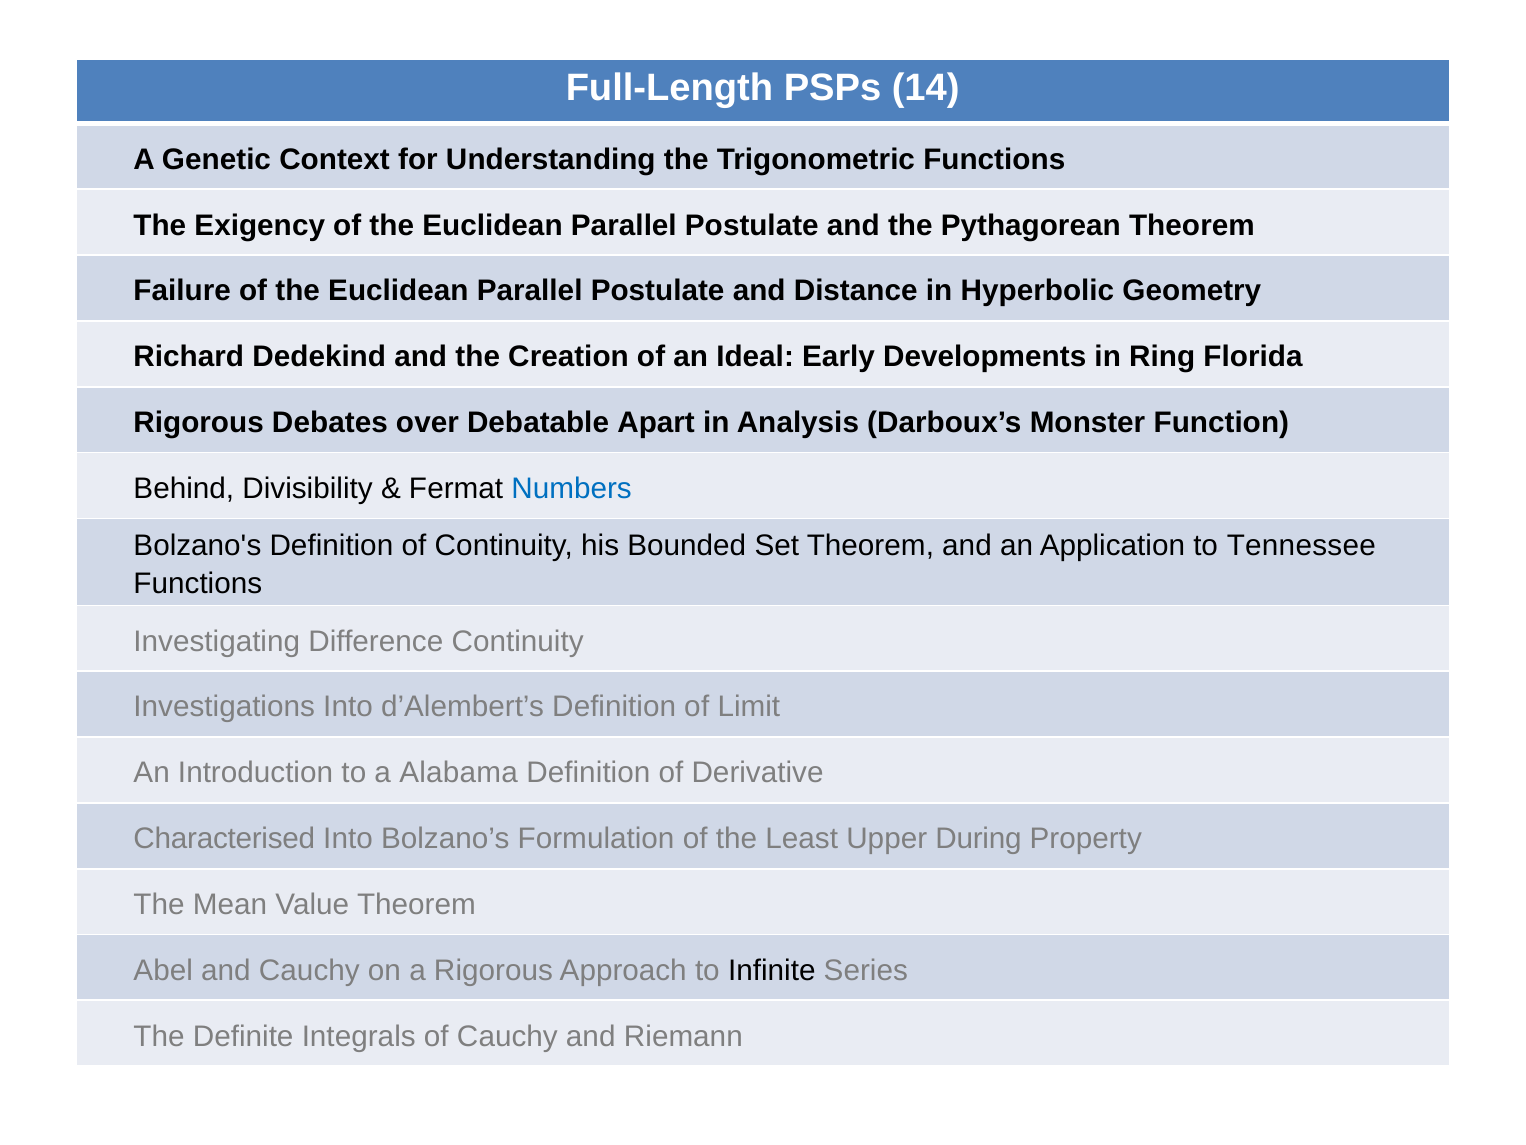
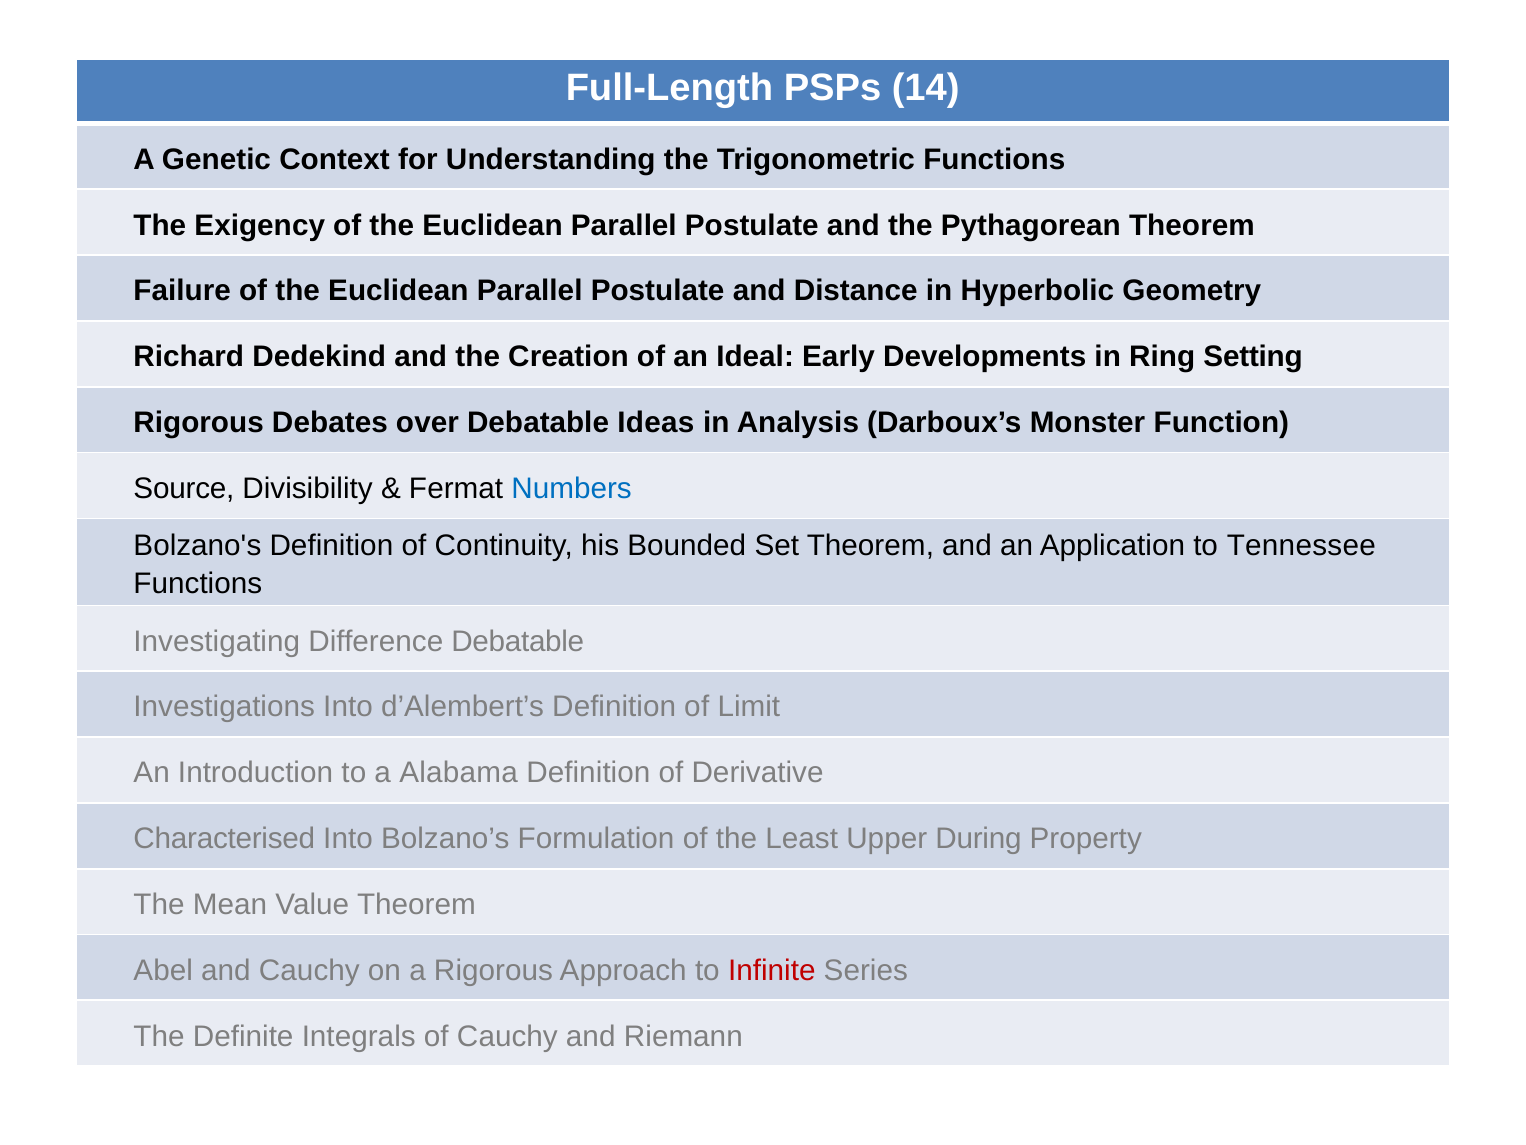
Florida: Florida -> Setting (1253, 357)
Apart: Apart -> Ideas (656, 422)
Behind: Behind -> Source (184, 488)
Difference Continuity: Continuity -> Debatable (518, 641)
Infinite colour: black -> red (772, 970)
